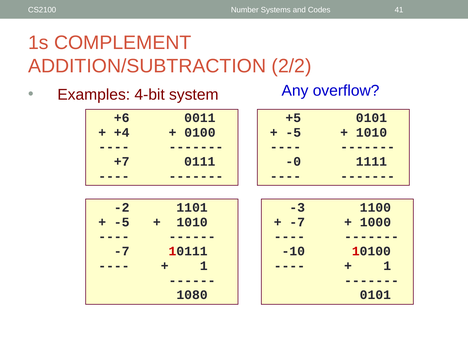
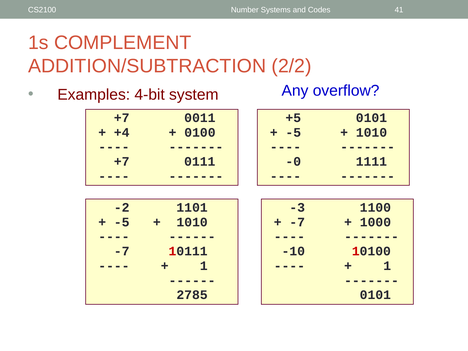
+6: +6 -> +7 (122, 118)
1080: 1080 -> 2785 (192, 295)
